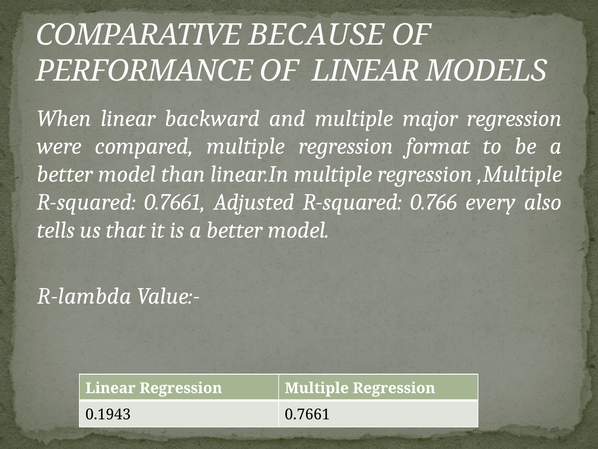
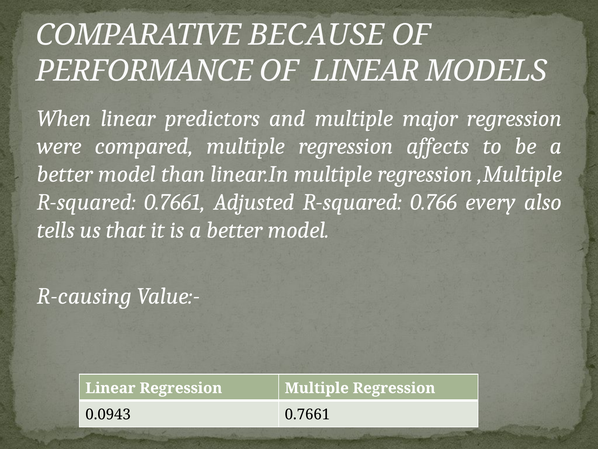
backward: backward -> predictors (212, 118)
format: format -> affects (438, 146)
R-lambda: R-lambda -> R-causing (84, 296)
0.1943: 0.1943 -> 0.0943 (108, 414)
